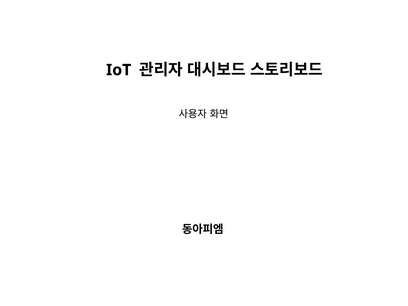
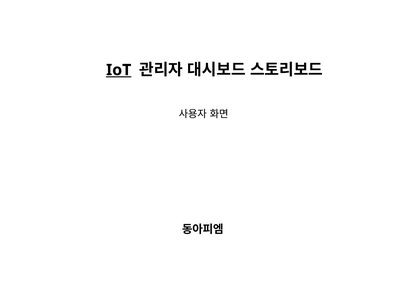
IoT underline: none -> present (119, 70)
